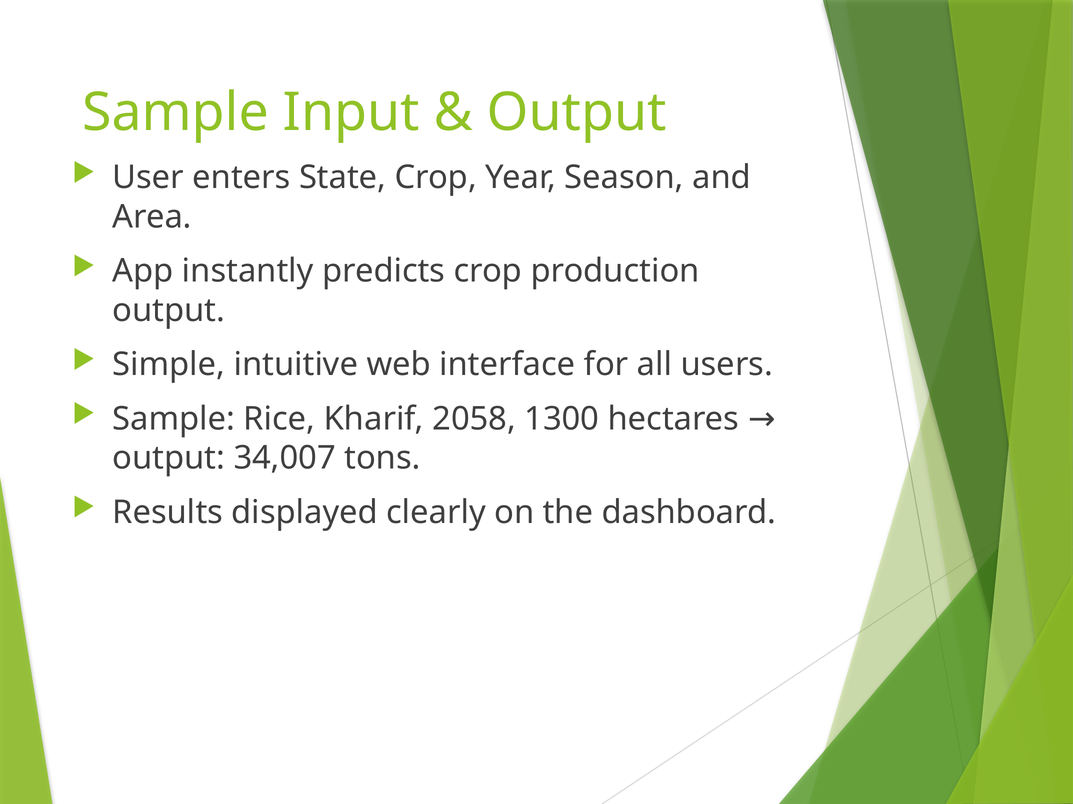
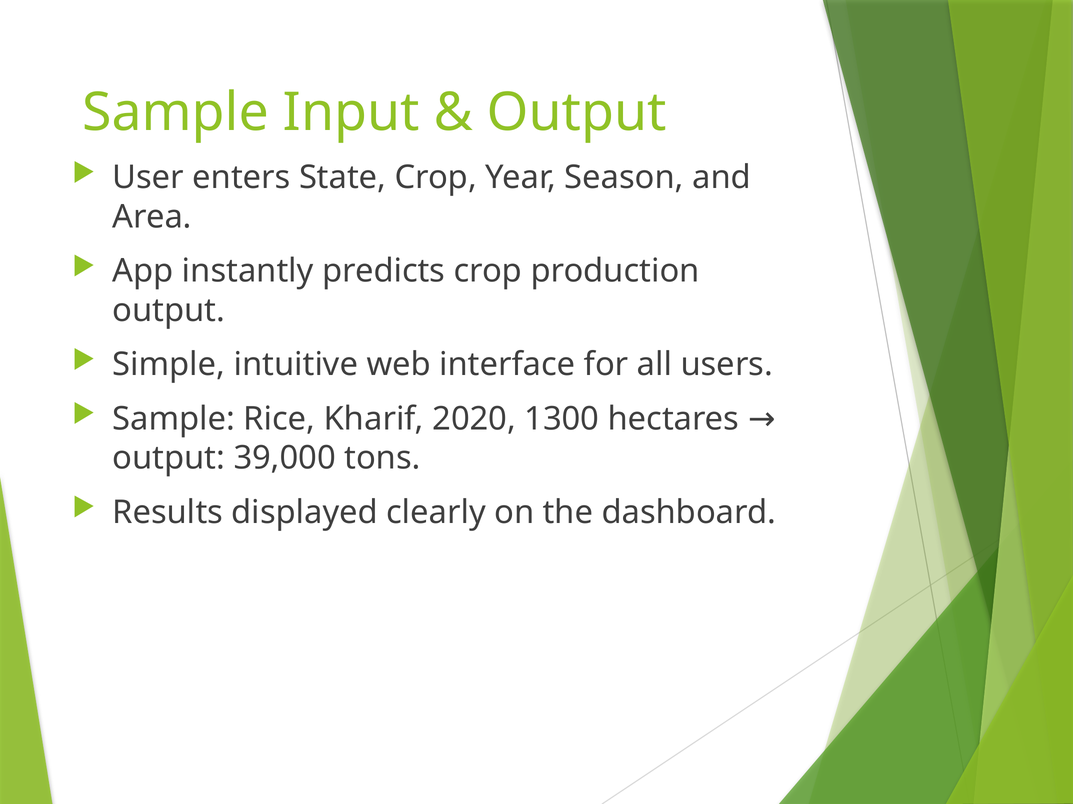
2058: 2058 -> 2020 (474, 419)
34,007: 34,007 -> 39,000 (285, 458)
